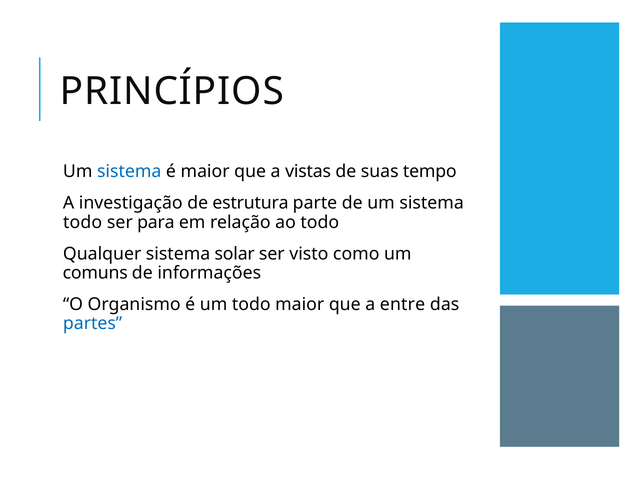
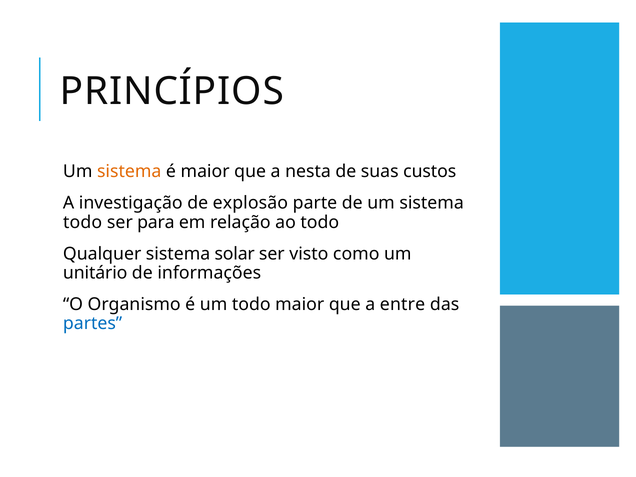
sistema colour: blue -> orange (129, 172)
vistas: vistas -> nesta (308, 172)
tempo: tempo -> custos (430, 172)
estrutura: estrutura -> explosão (250, 203)
comuns: comuns -> unitário (95, 273)
